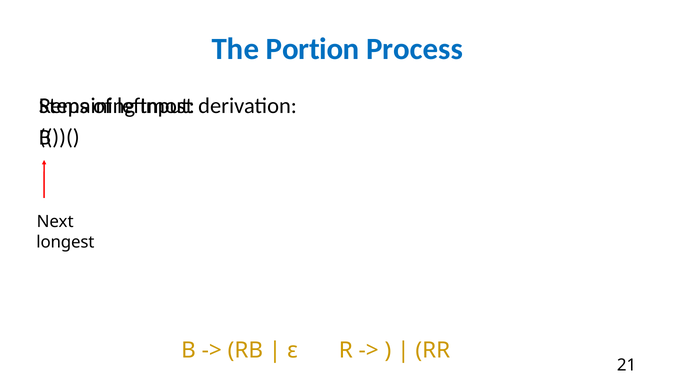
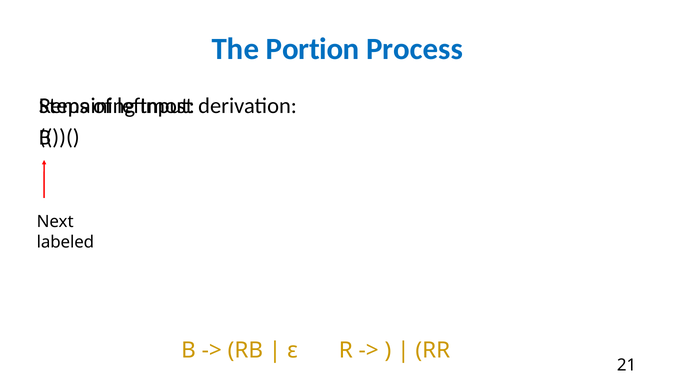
longest: longest -> labeled (65, 242)
